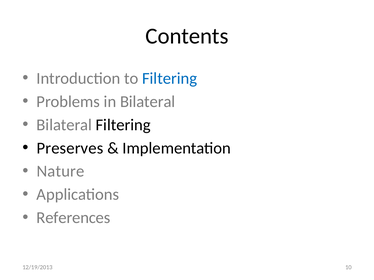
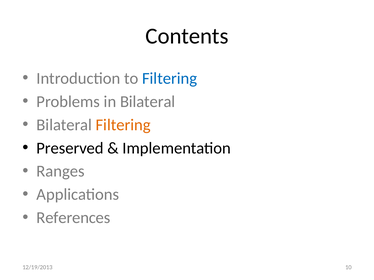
Filtering colour: black -> orange (123, 125)
Preserves: Preserves -> Preserved (70, 148)
Nature: Nature -> Ranges (61, 172)
